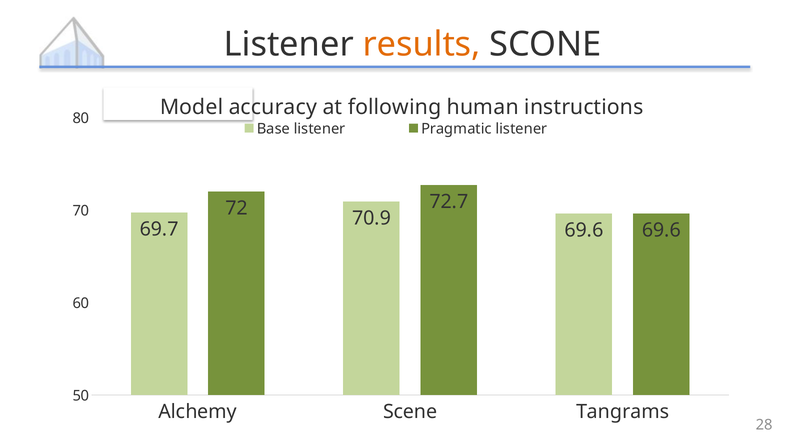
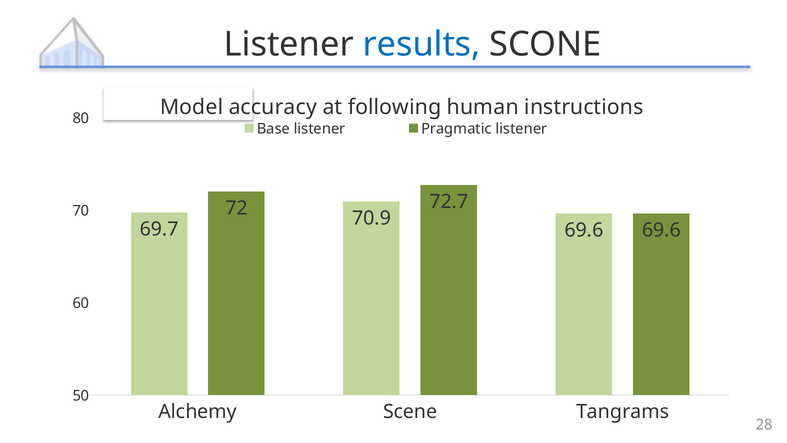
results colour: orange -> blue (422, 44)
